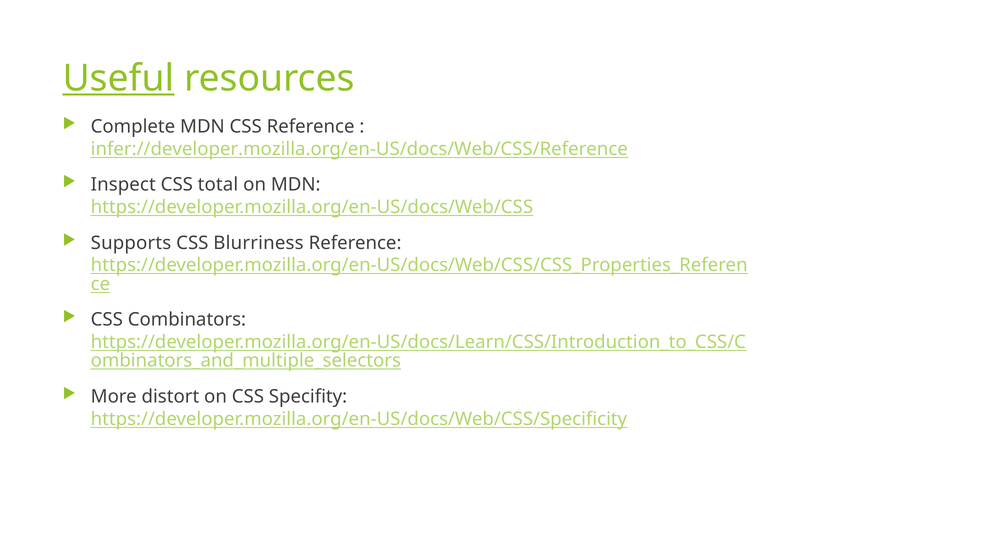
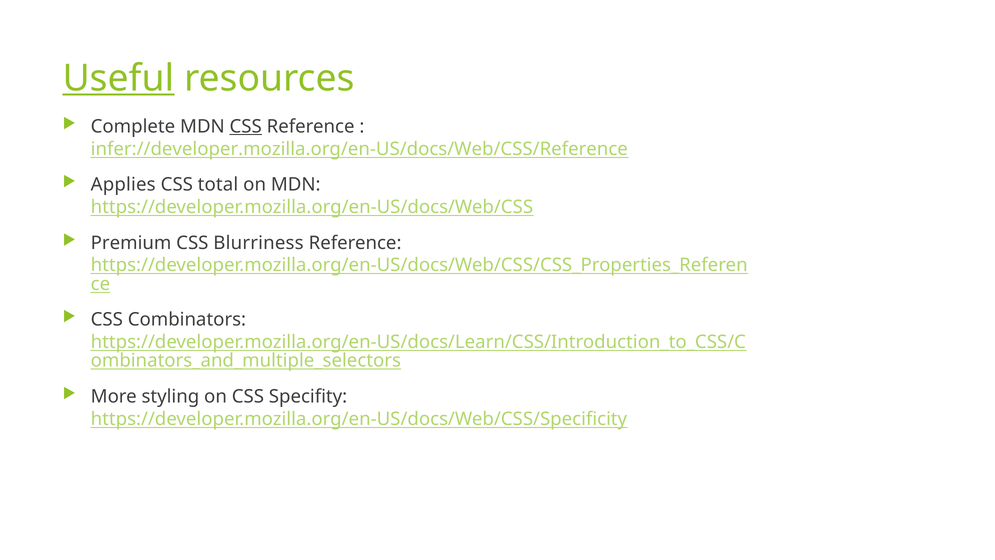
CSS underline: none -> present (246, 126)
Inspect: Inspect -> Applies (123, 185)
Supports: Supports -> Premium (131, 243)
distort: distort -> styling (170, 396)
